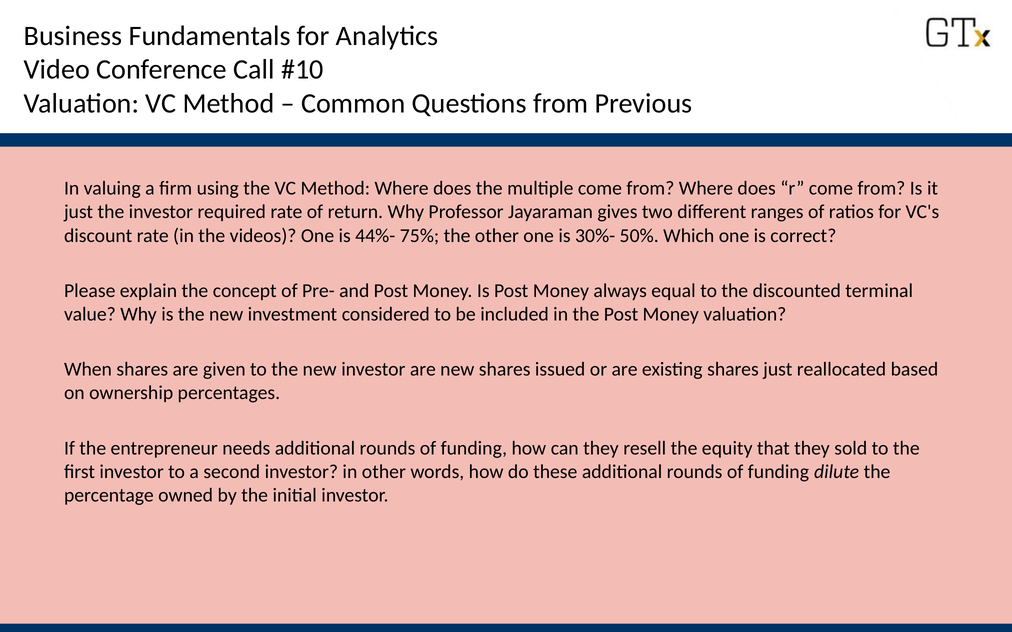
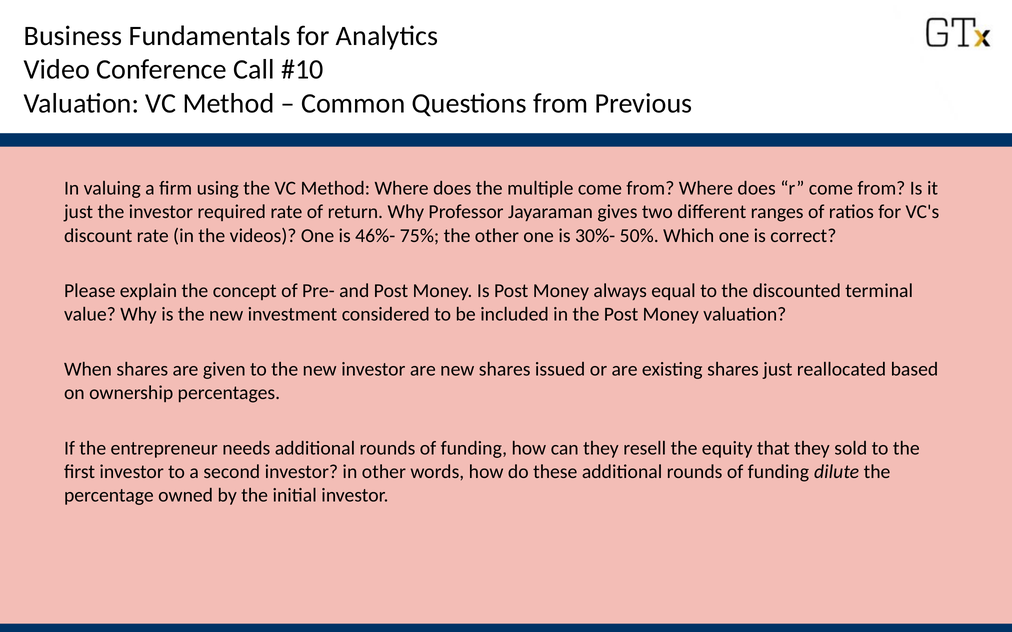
44%-: 44%- -> 46%- (375, 236)
